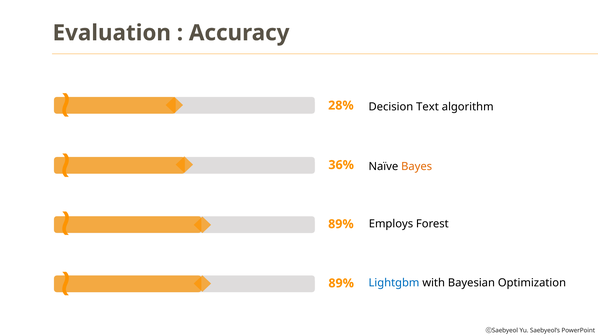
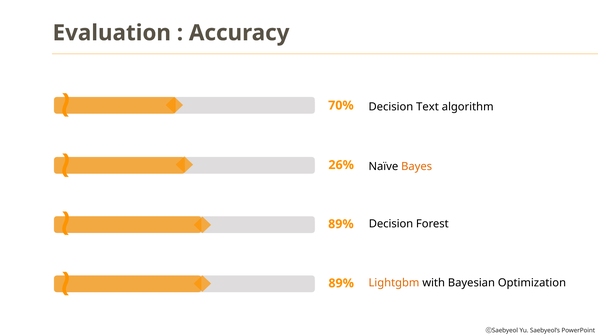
28%: 28% -> 70% (341, 106)
36%: 36% -> 26% (341, 165)
89% Employs: Employs -> Decision (391, 224)
Lightgbm colour: blue -> orange (394, 283)
